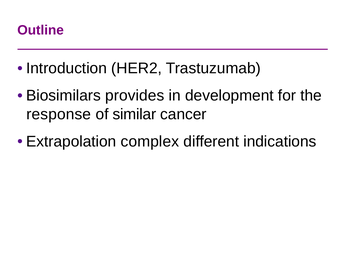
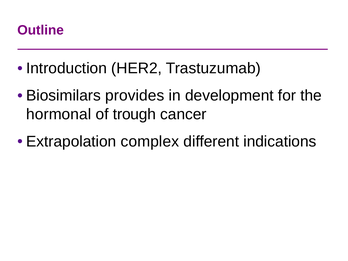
response: response -> hormonal (59, 114)
similar: similar -> trough (134, 114)
